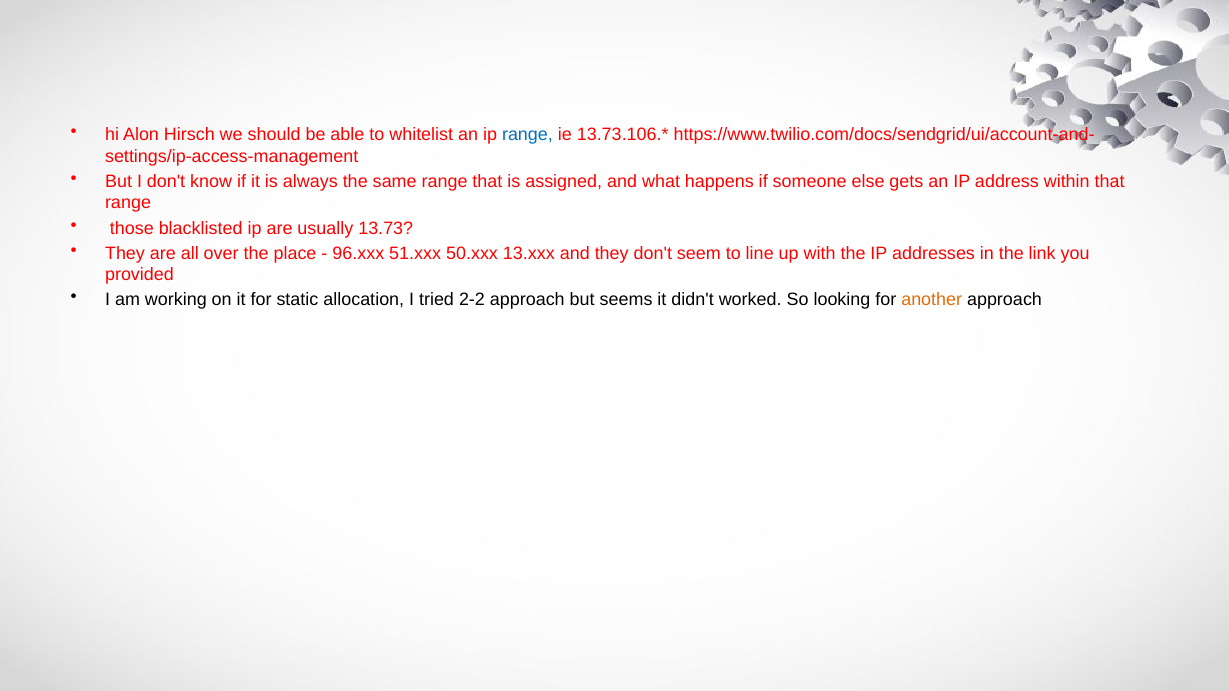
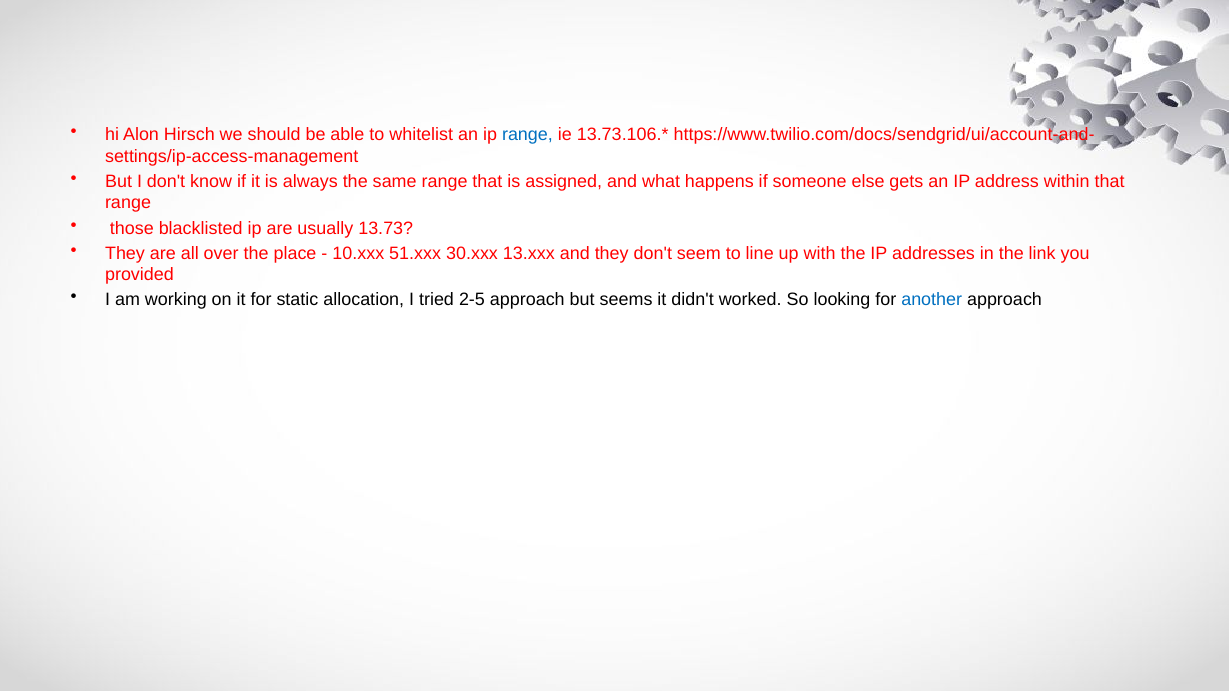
96.xxx: 96.xxx -> 10.xxx (358, 253)
50.xxx: 50.xxx -> 30.xxx (472, 253)
2-2: 2-2 -> 2-5 (472, 300)
another colour: orange -> blue (932, 300)
